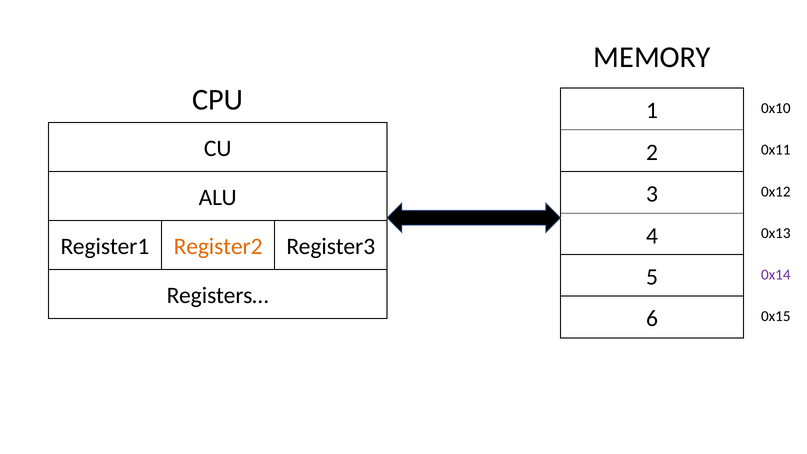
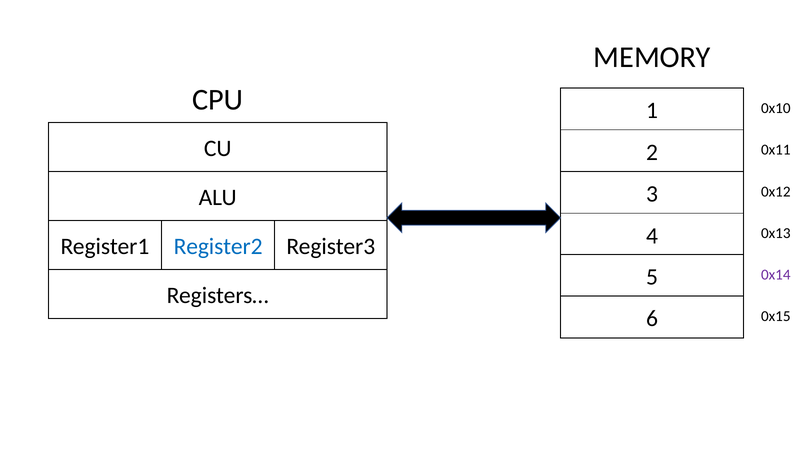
Register2 colour: orange -> blue (218, 247)
